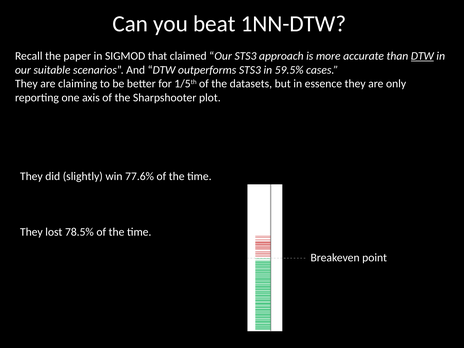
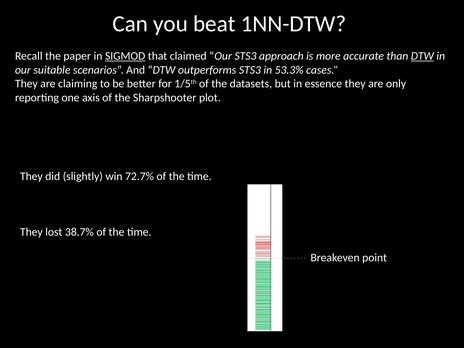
SIGMOD underline: none -> present (125, 56)
59.5%: 59.5% -> 53.3% (289, 70)
77.6%: 77.6% -> 72.7% (140, 176)
78.5%: 78.5% -> 38.7% (79, 232)
